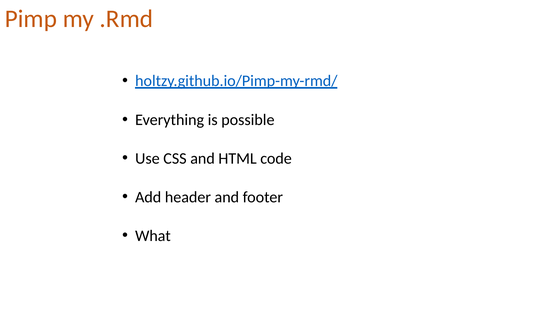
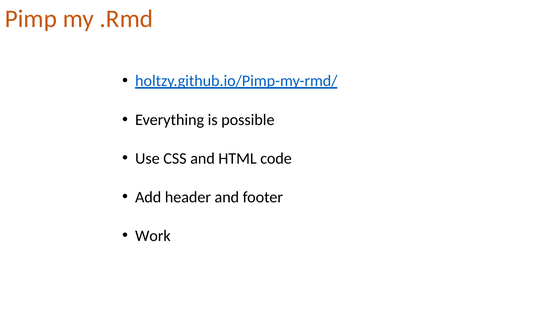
What: What -> Work (153, 236)
